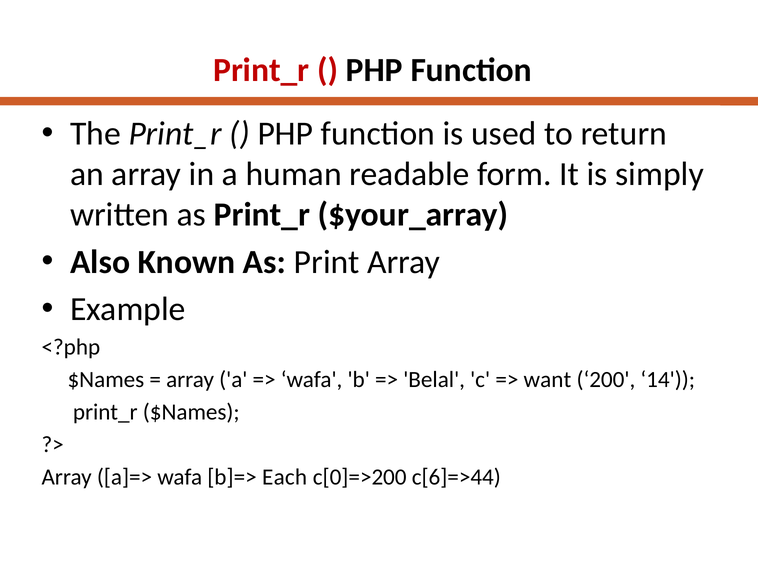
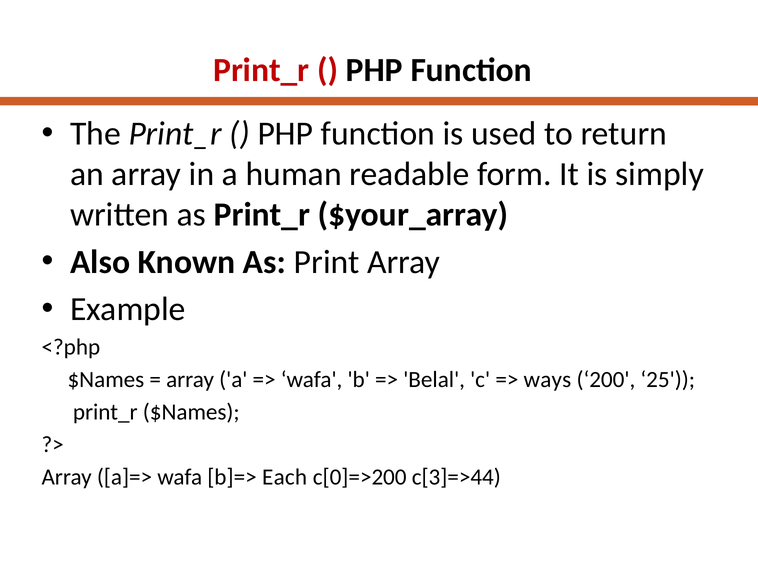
want: want -> ways (547, 379)
14: 14 -> 25 (668, 379)
c[6]=>44: c[6]=>44 -> c[3]=>44 (456, 477)
